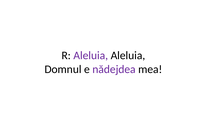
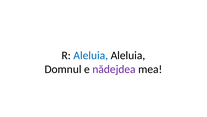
Aleluia colour: purple -> blue (91, 55)
